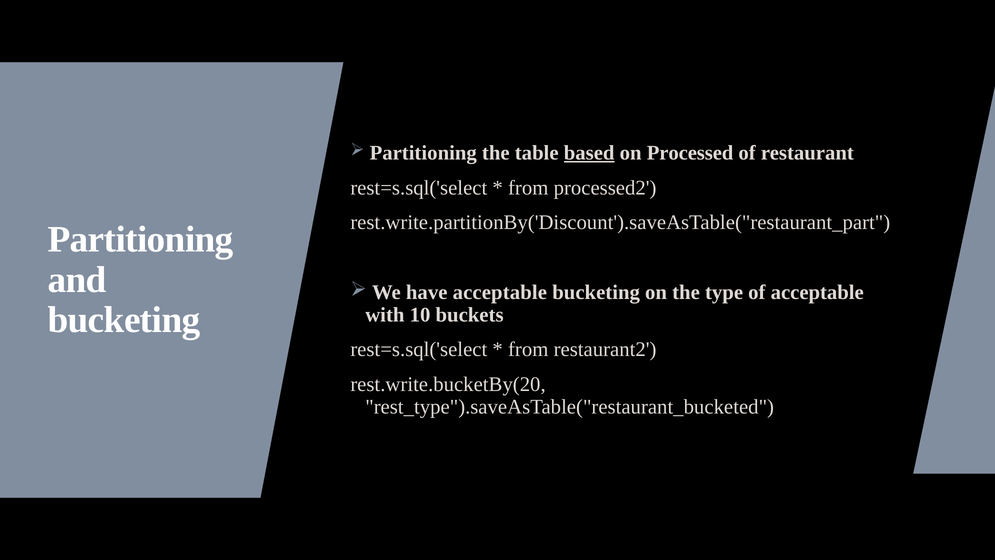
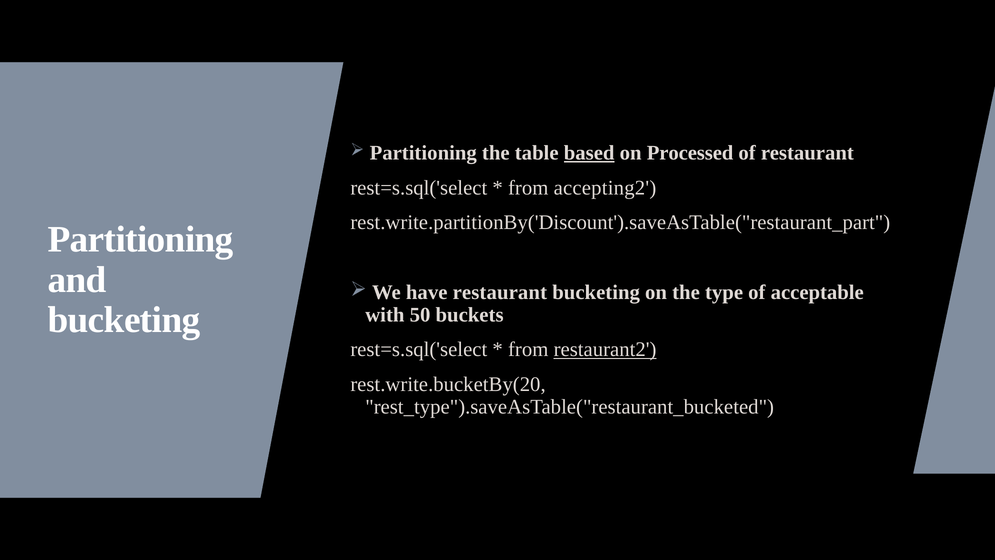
processed2: processed2 -> accepting2 (605, 188)
have acceptable: acceptable -> restaurant (500, 292)
10: 10 -> 50 (420, 315)
restaurant2 underline: none -> present (605, 349)
